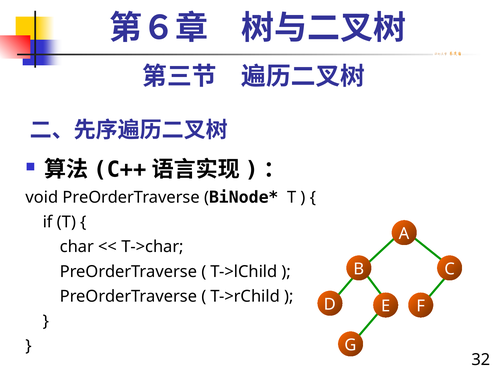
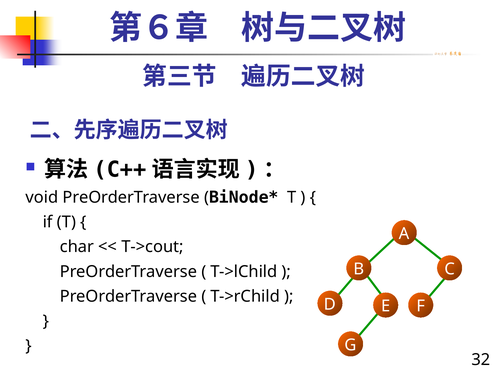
T->char: T->char -> T->cout (153, 247)
